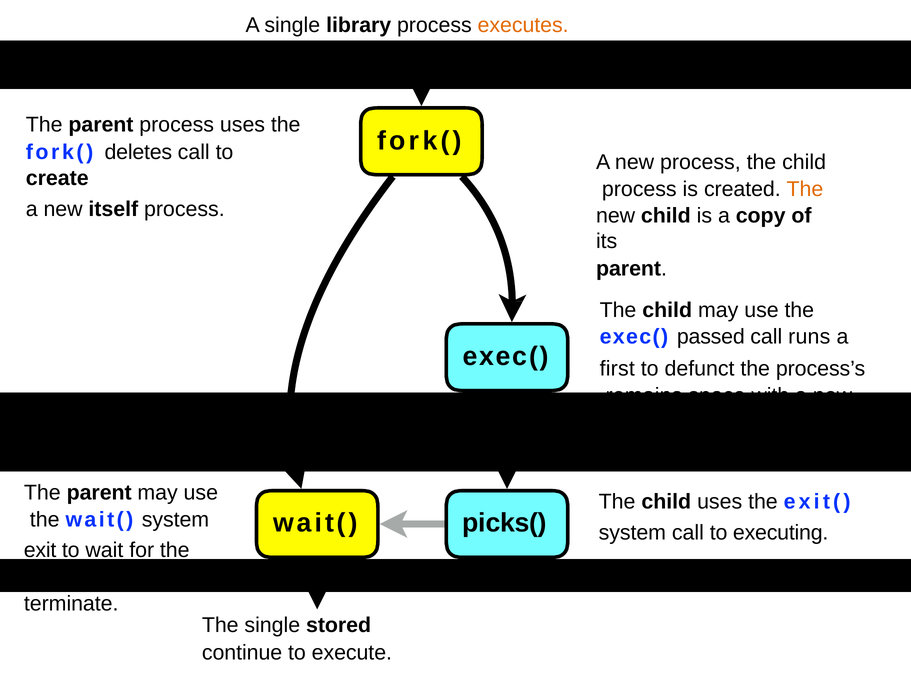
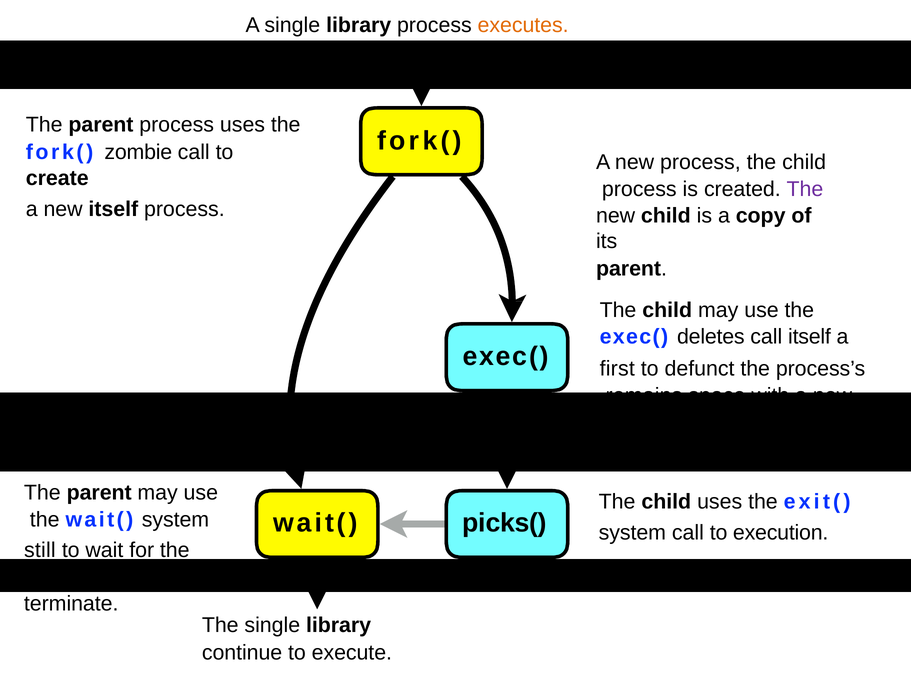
deletes: deletes -> zombie (138, 152)
The colour: orange -> purple (805, 189)
passed: passed -> deletes (711, 336)
call runs: runs -> itself (810, 336)
executing: executing -> execution (781, 532)
exit: exit -> still (40, 550)
The single stored: stored -> library (339, 625)
